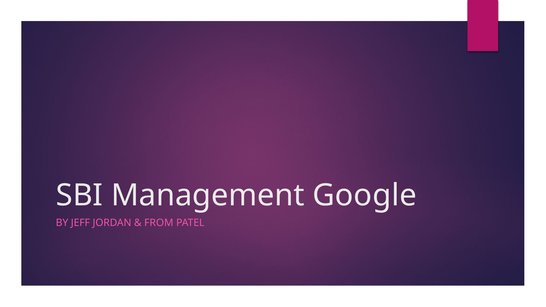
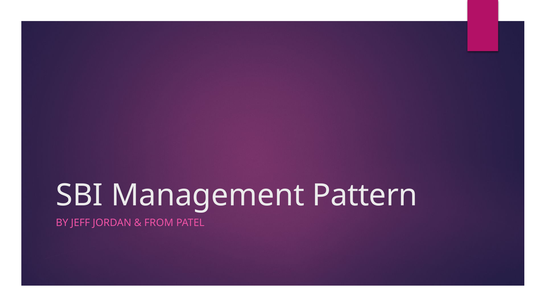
Google: Google -> Pattern (365, 196)
